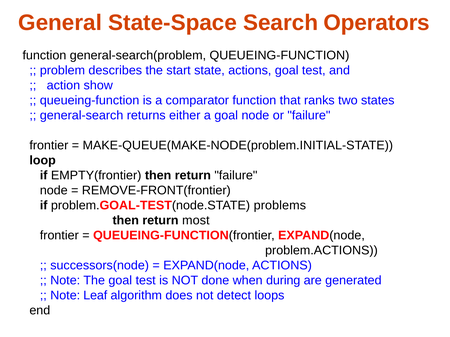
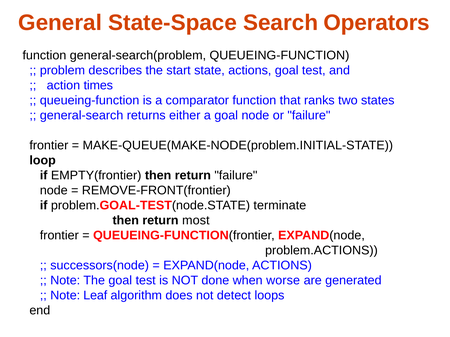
show: show -> times (98, 86)
problems: problems -> terminate (280, 206)
during: during -> worse (283, 281)
